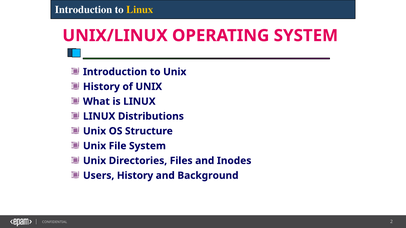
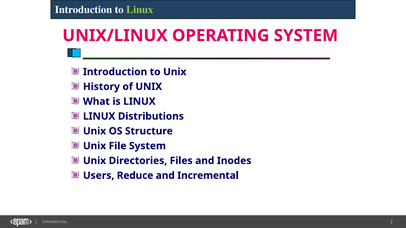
Linux colour: yellow -> light green (140, 10)
Users History: History -> Reduce (135, 176)
Background: Background -> Incremental (208, 176)
